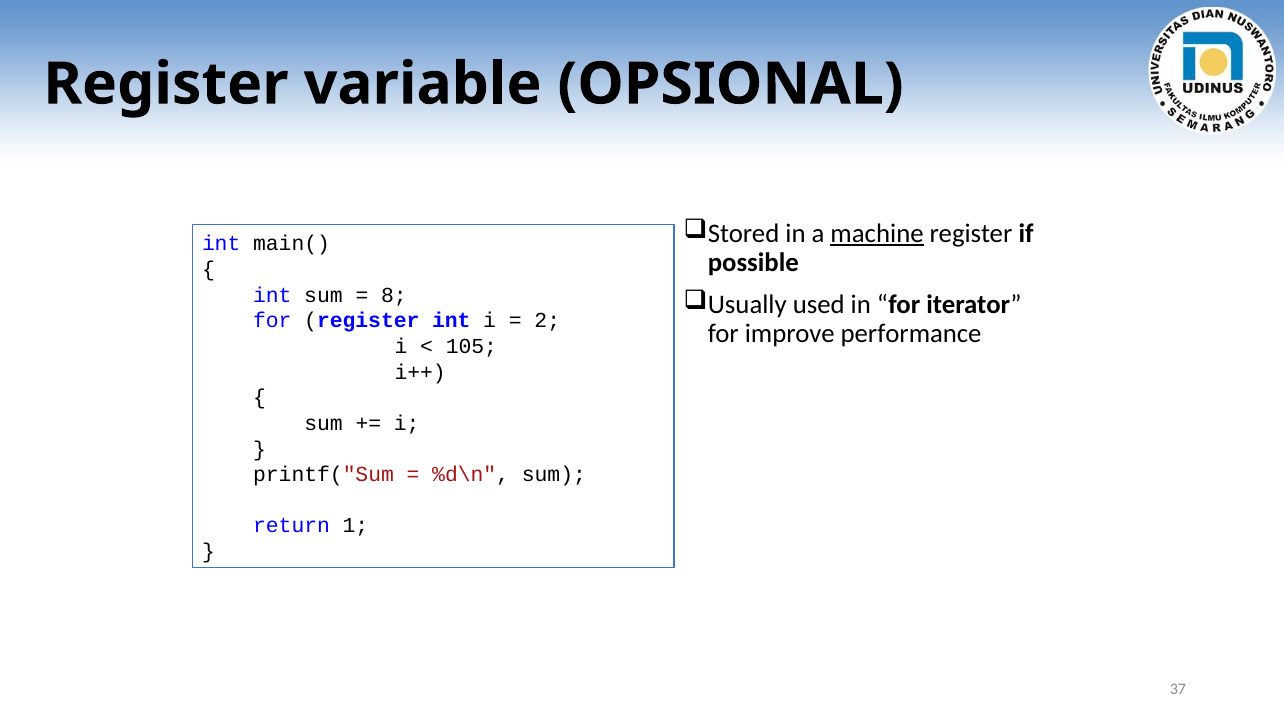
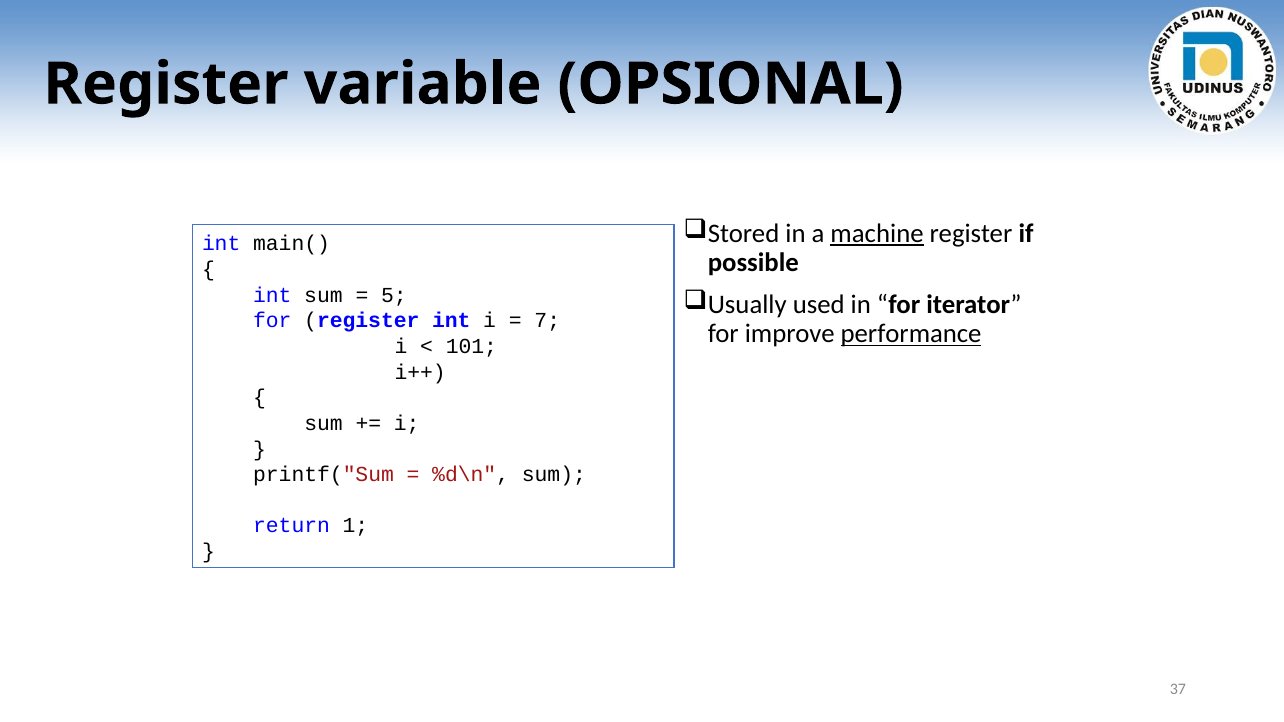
8: 8 -> 5 (394, 295)
2: 2 -> 7 (547, 321)
performance underline: none -> present (911, 334)
105: 105 -> 101 (471, 346)
